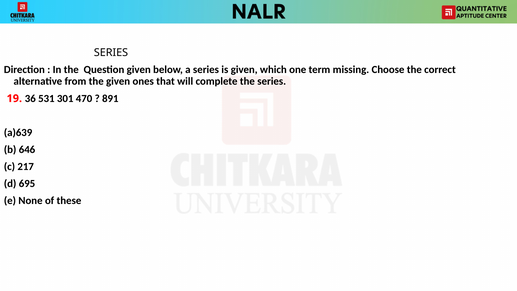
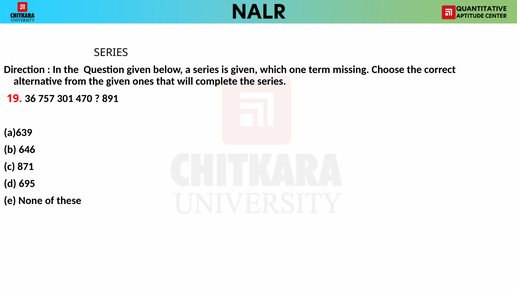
531: 531 -> 757 (46, 98)
217: 217 -> 871 (26, 167)
